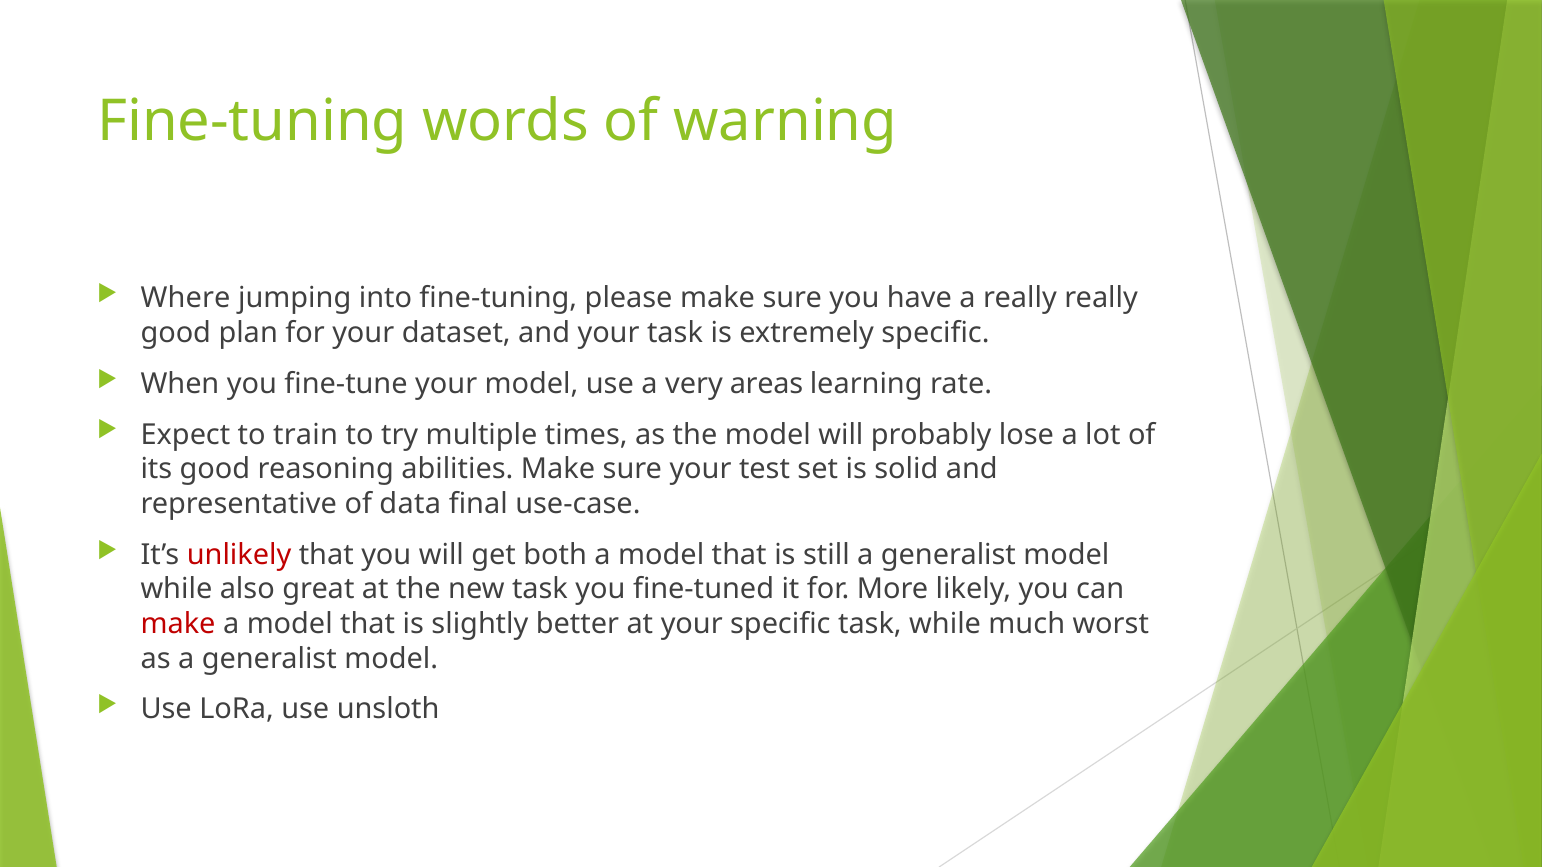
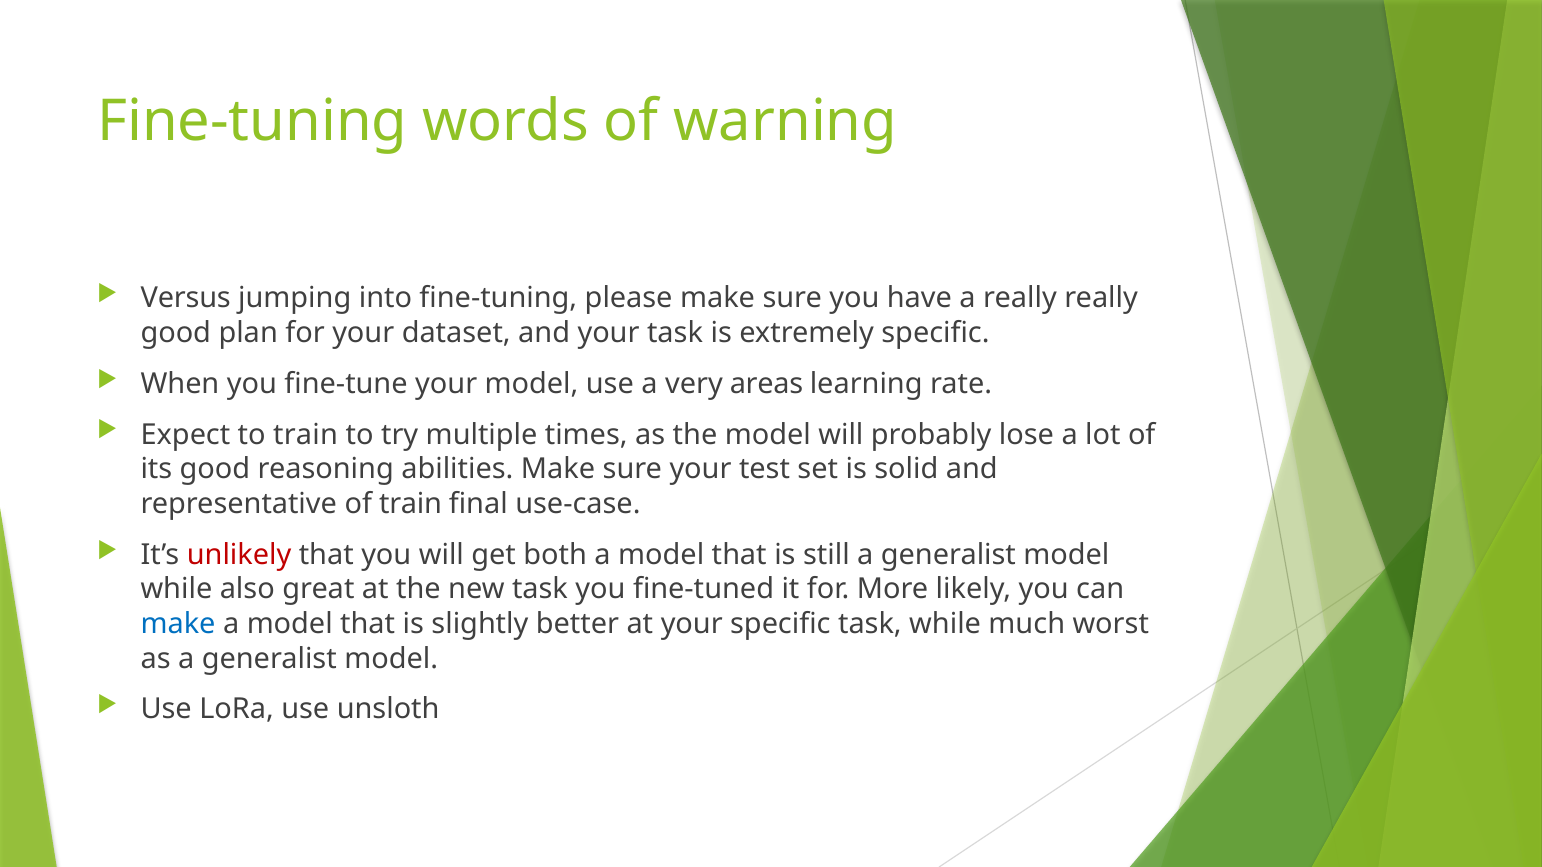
Where: Where -> Versus (186, 298)
of data: data -> train (411, 504)
make colour: red -> blue (178, 624)
